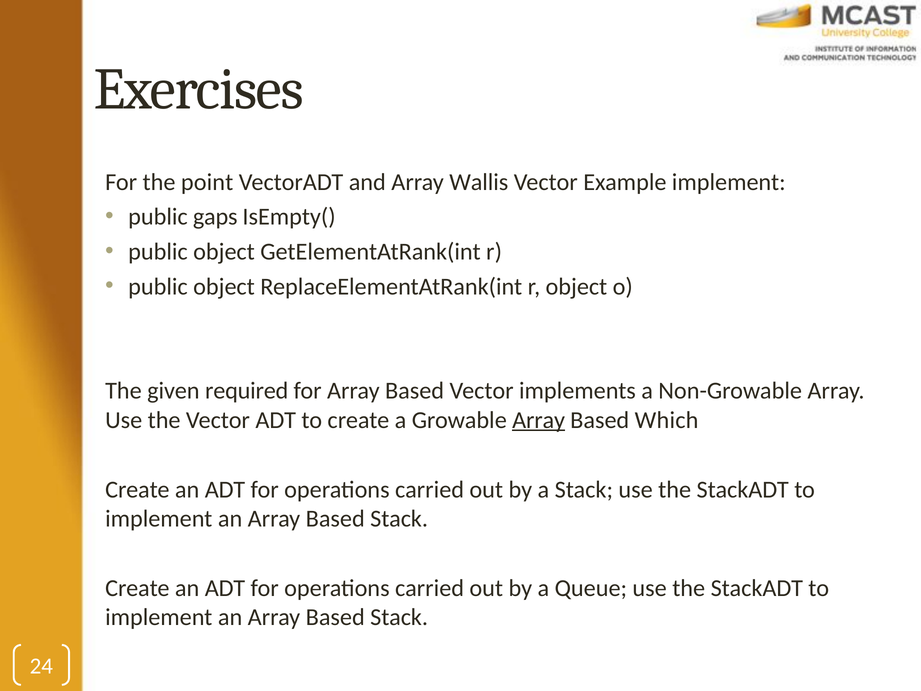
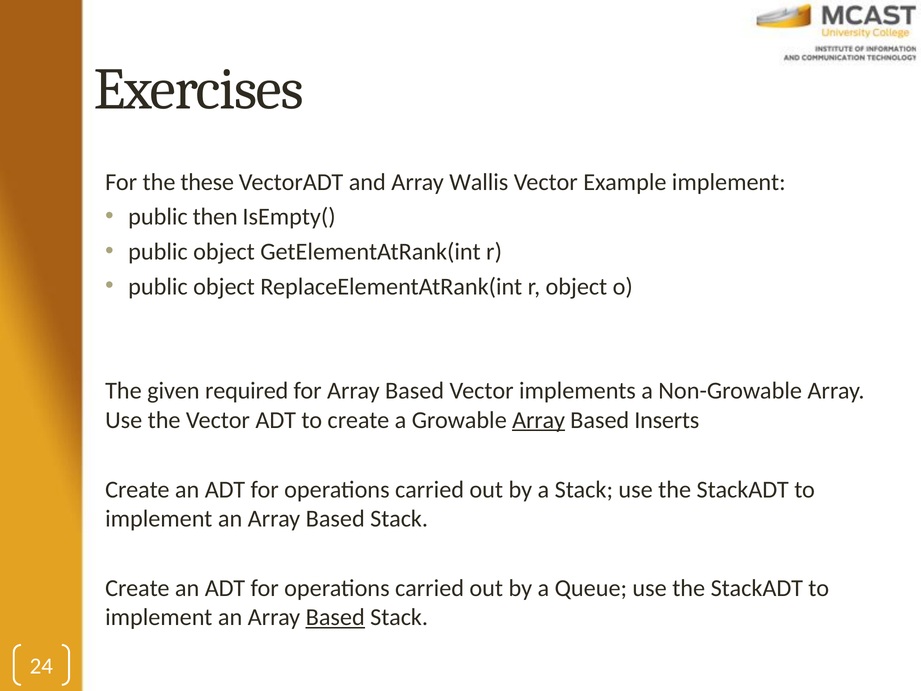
point: point -> these (207, 182)
gaps: gaps -> then (215, 217)
Which: Which -> Inserts (667, 420)
Based underline: none -> present (335, 617)
